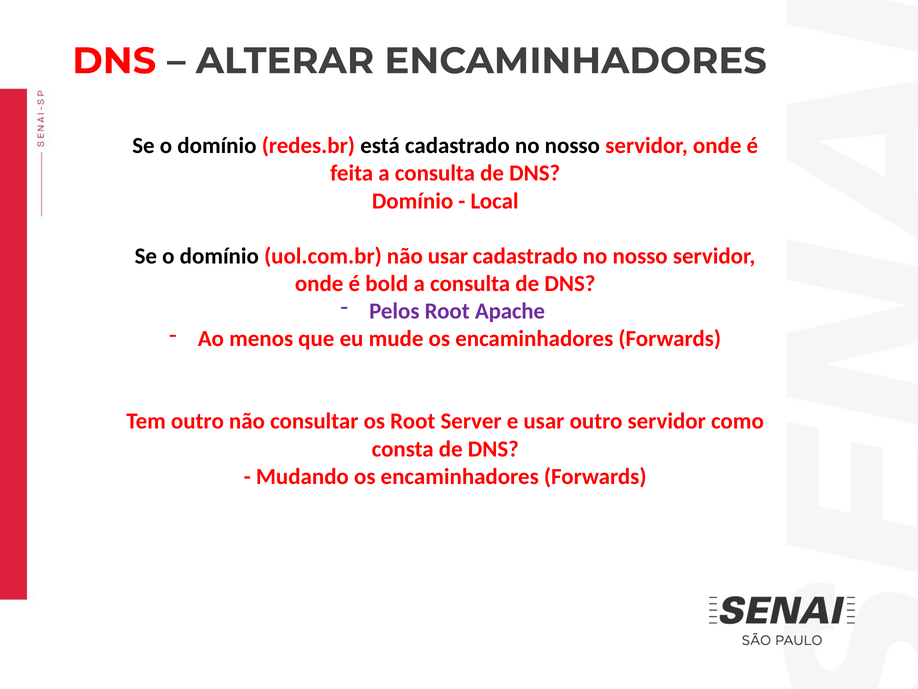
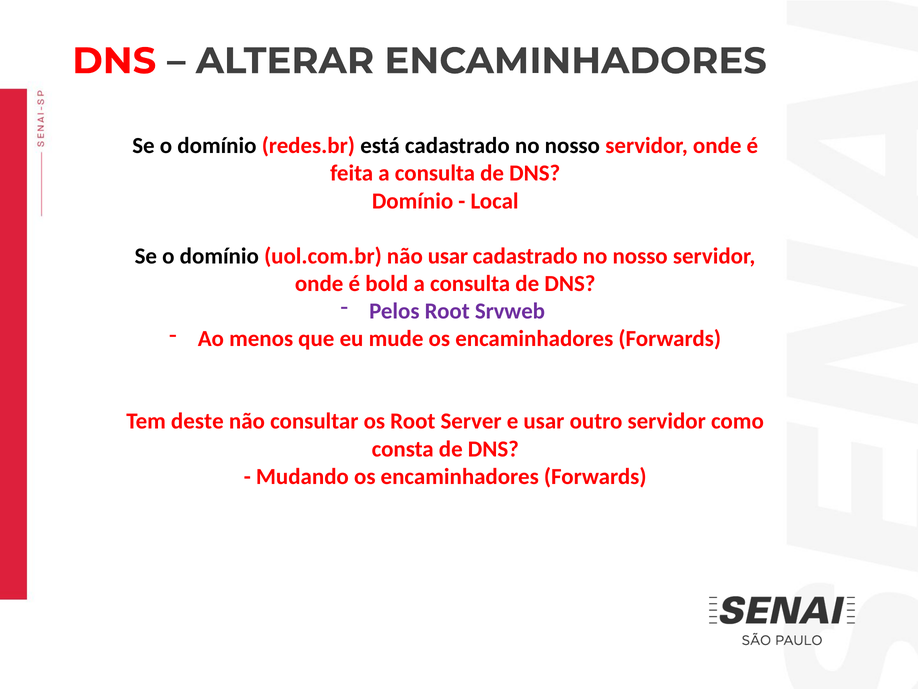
Apache: Apache -> Srvweb (510, 311)
Tem outro: outro -> deste (197, 421)
